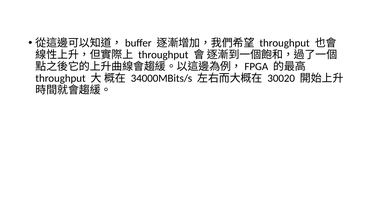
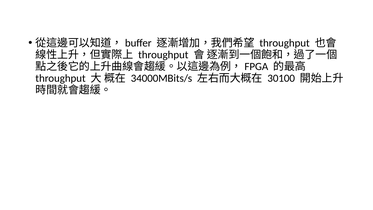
30020: 30020 -> 30100 (281, 78)
